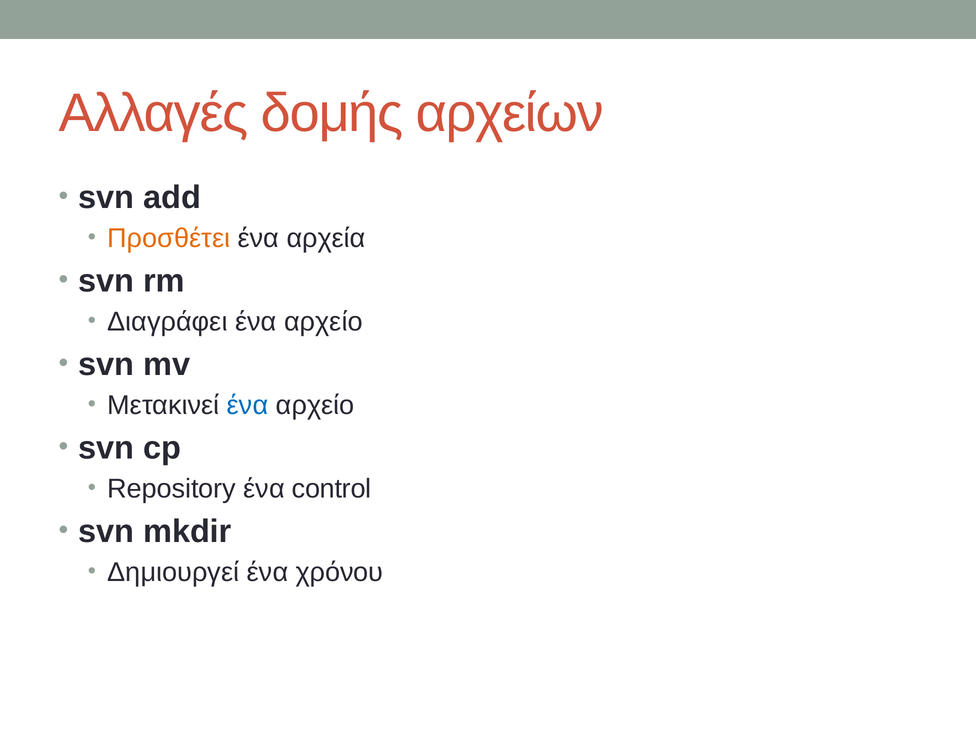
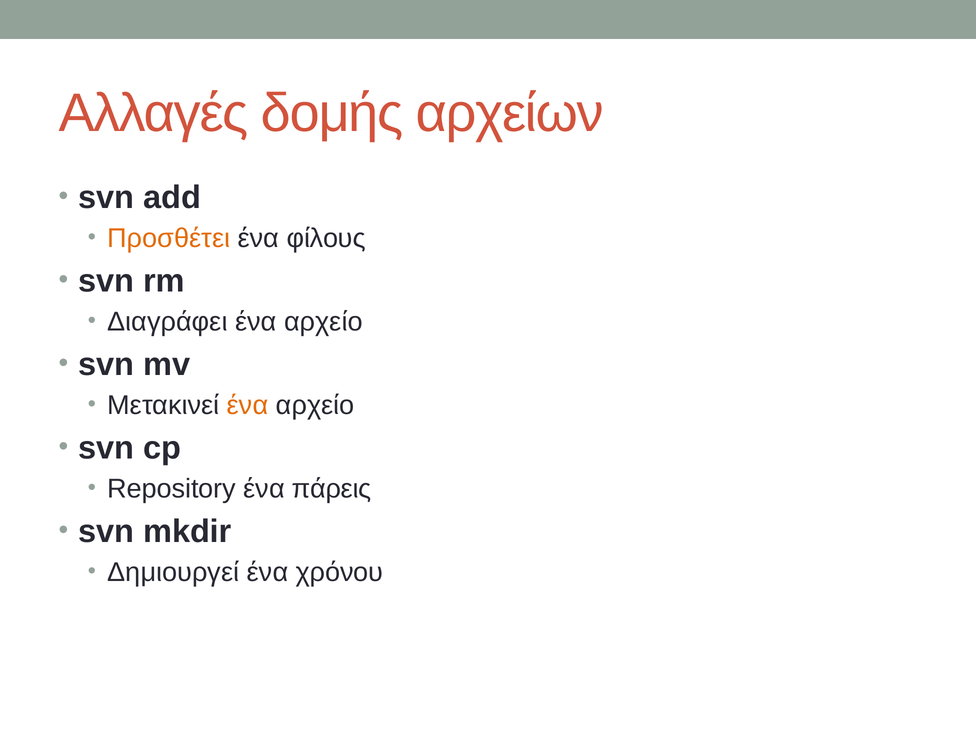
αρχεία: αρχεία -> φίλους (326, 238)
ένα colour: blue -> orange (248, 405)
control: control -> πάρεις (332, 489)
